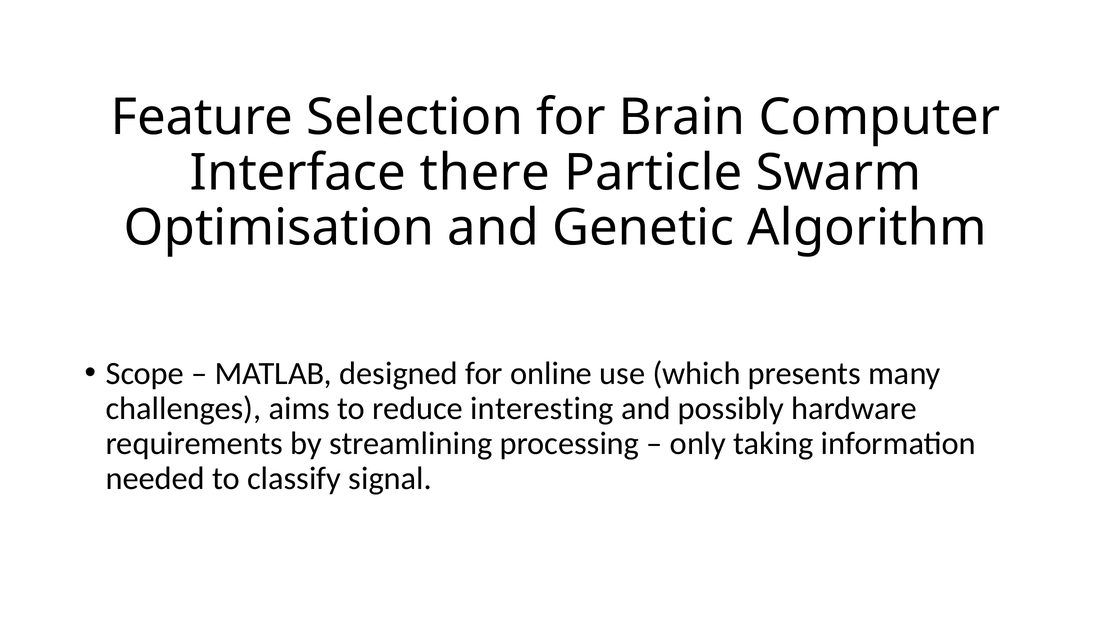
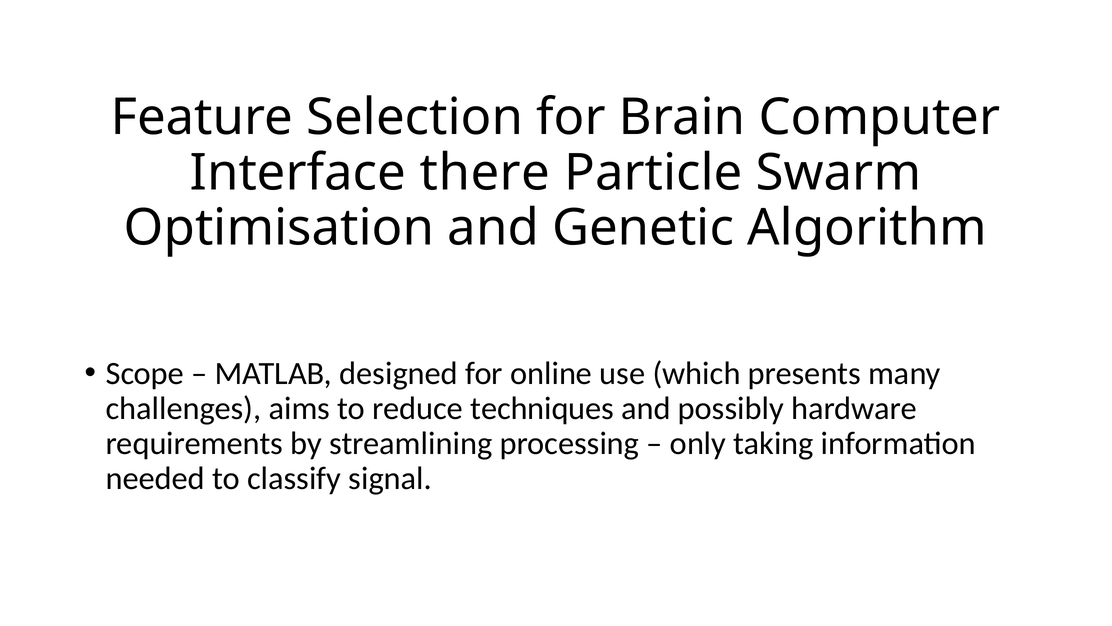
interesting: interesting -> techniques (542, 408)
